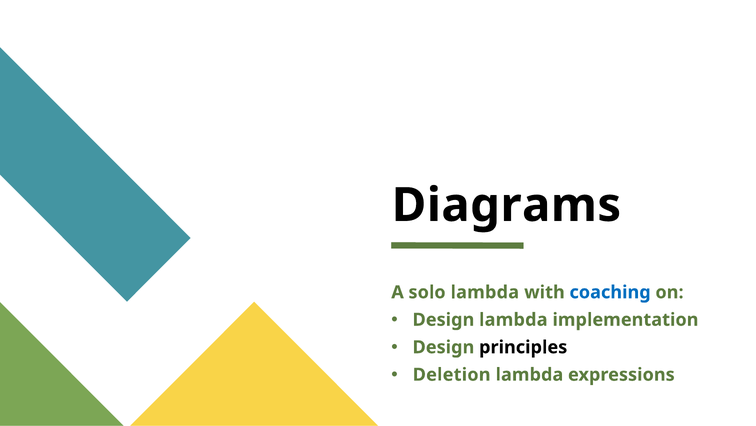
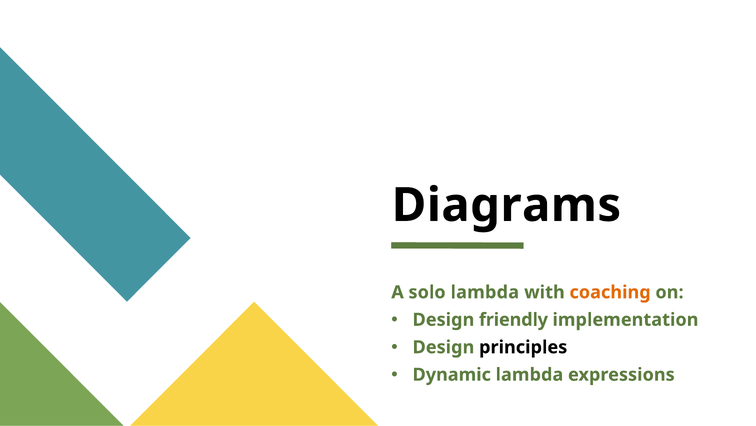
coaching colour: blue -> orange (610, 292)
Design lambda: lambda -> friendly (513, 319)
Deletion: Deletion -> Dynamic (452, 374)
